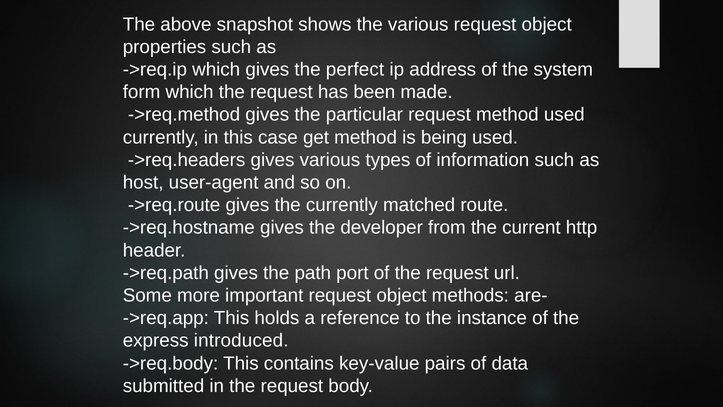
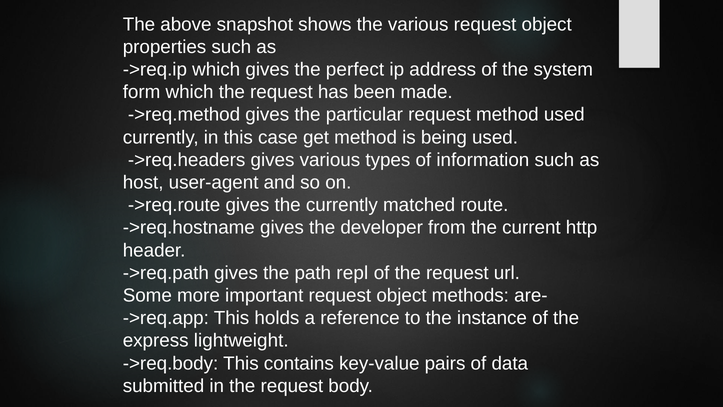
port: port -> repl (352, 273)
introduced: introduced -> lightweight (241, 341)
